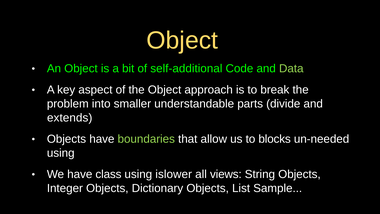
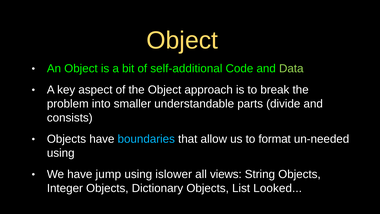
extends: extends -> consists (70, 118)
boundaries colour: light green -> light blue (146, 139)
blocks: blocks -> format (275, 139)
class: class -> jump (108, 174)
Sample: Sample -> Looked (278, 188)
